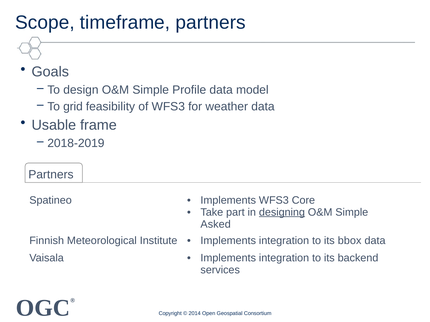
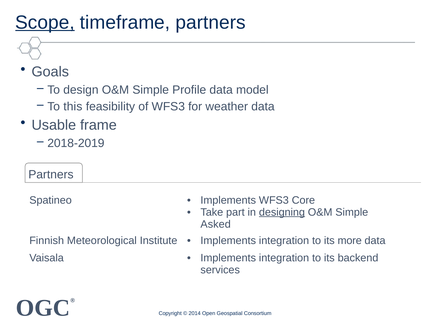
Scope underline: none -> present (45, 22)
grid: grid -> this (73, 107)
bbox: bbox -> more (350, 241)
